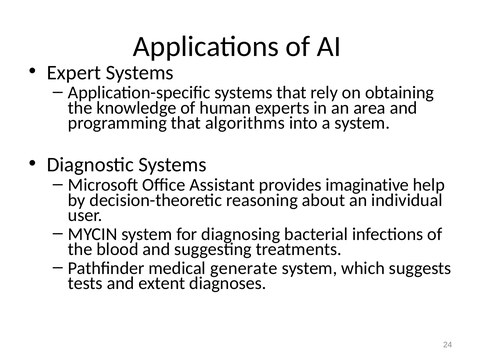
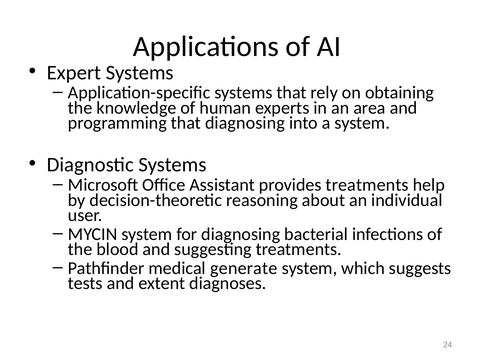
that algorithms: algorithms -> diagnosing (245, 123)
provides imaginative: imaginative -> treatments (367, 185)
